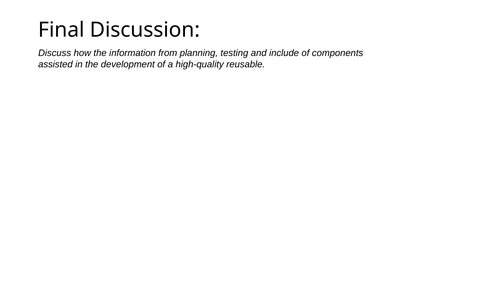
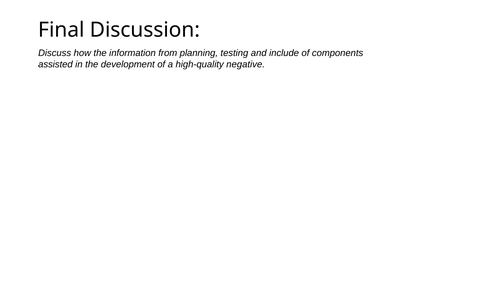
reusable: reusable -> negative (246, 64)
